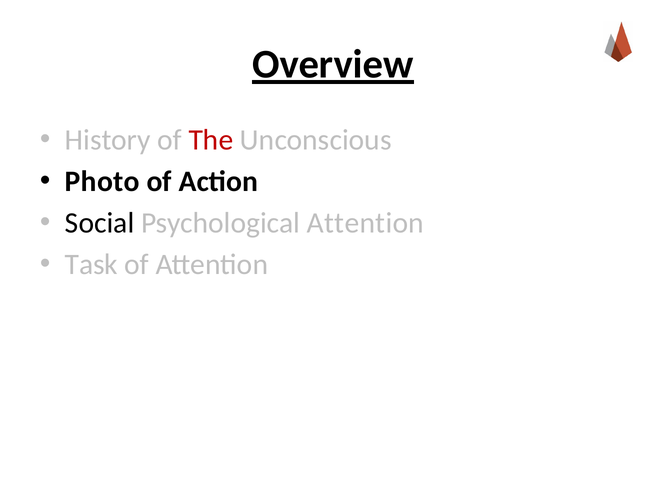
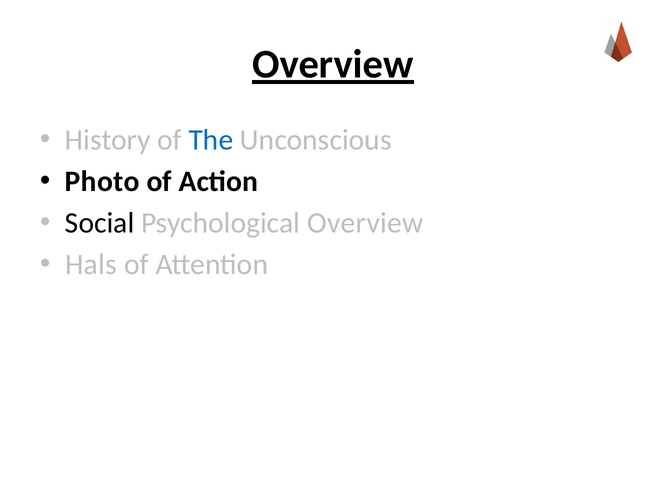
The colour: red -> blue (211, 140)
Psychological Attention: Attention -> Overview (365, 223)
Task: Task -> Hals (91, 264)
